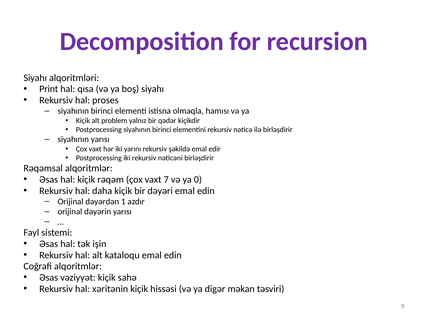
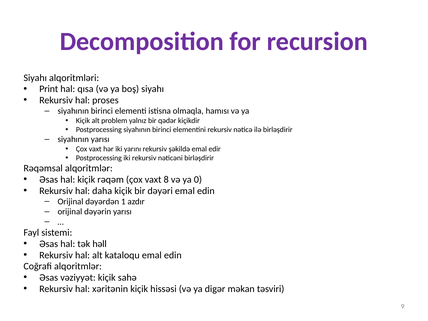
7: 7 -> 8 (166, 179)
işin: işin -> həll (100, 244)
